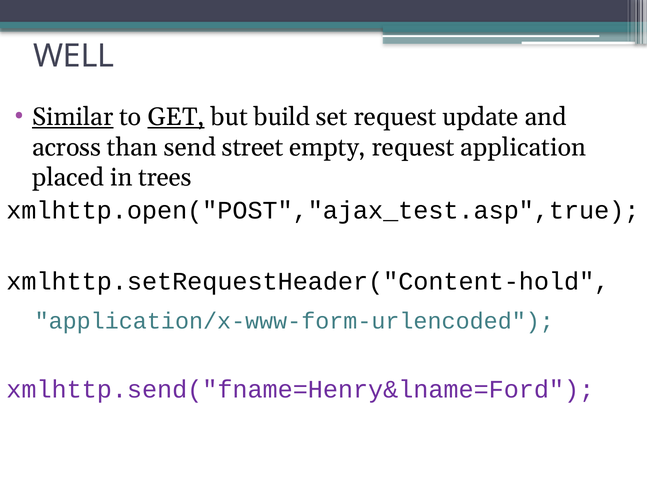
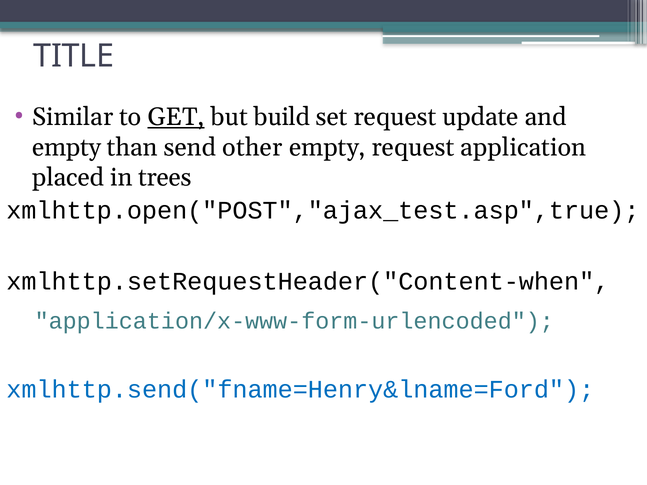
WELL: WELL -> TITLE (74, 56)
Similar underline: present -> none (73, 117)
across: across -> empty (67, 147)
street: street -> other (252, 147)
xmlhttp.setRequestHeader("Content-hold: xmlhttp.setRequestHeader("Content-hold -> xmlhttp.setRequestHeader("Content-when (308, 282)
xmlhttp.send("fname=Henry&lname=Ford colour: purple -> blue (300, 389)
